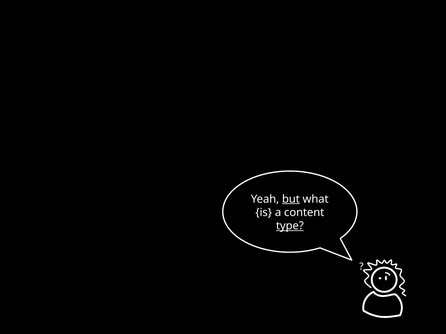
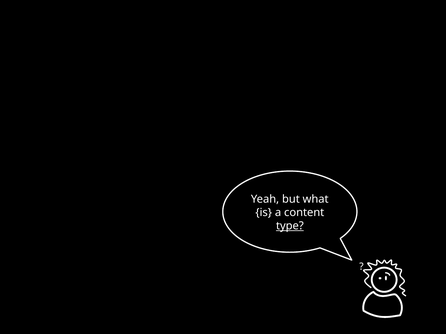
but underline: present -> none (291, 199)
